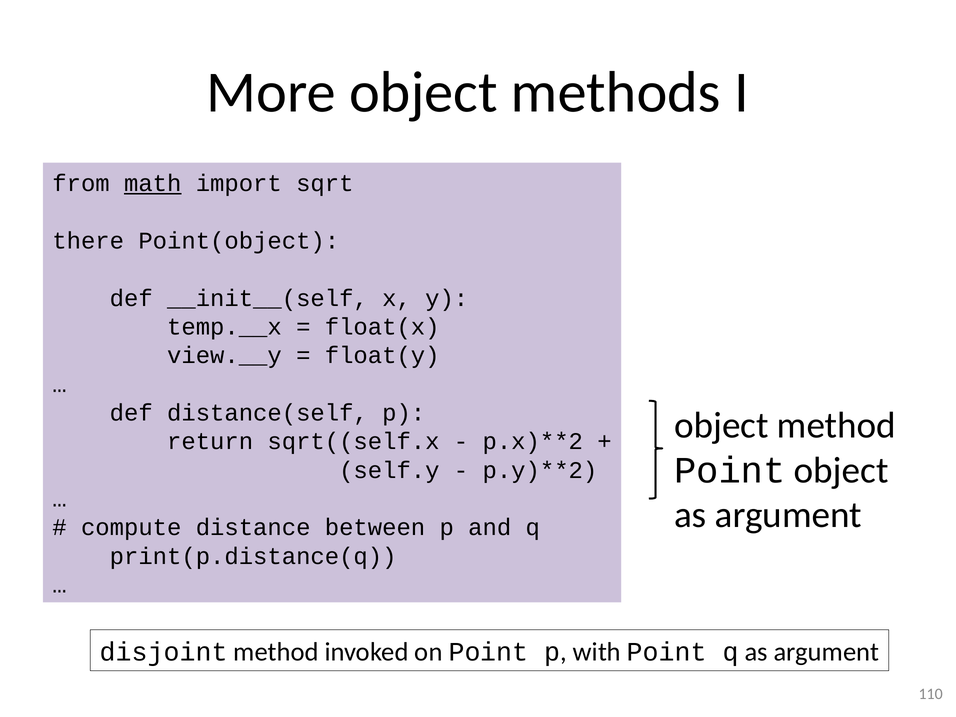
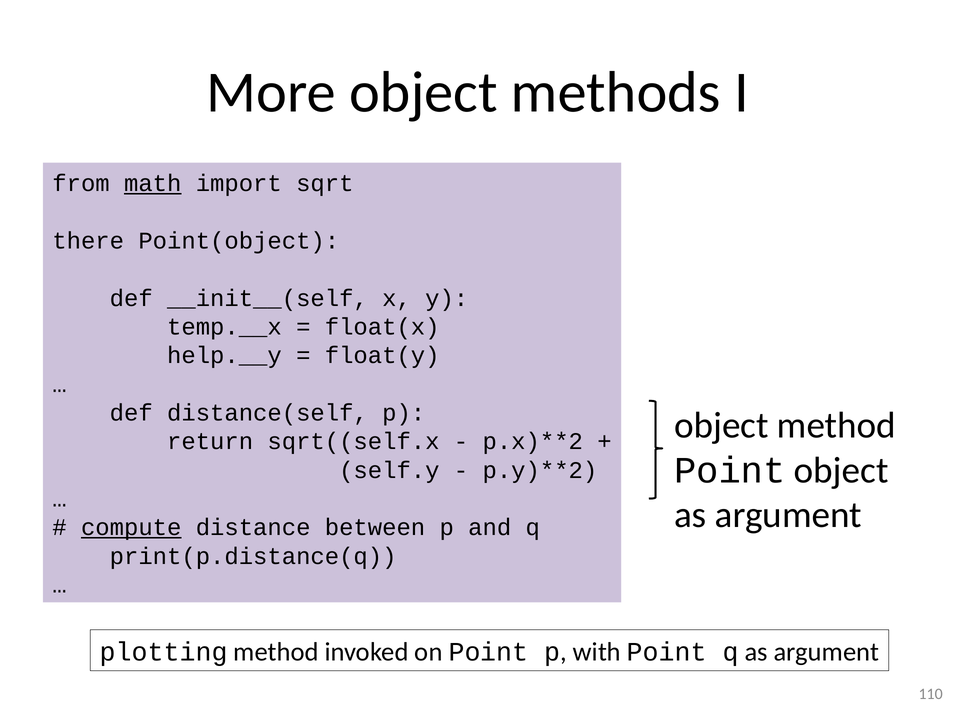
view.__y: view.__y -> help.__y (224, 356)
compute underline: none -> present (131, 528)
disjoint: disjoint -> plotting (164, 652)
